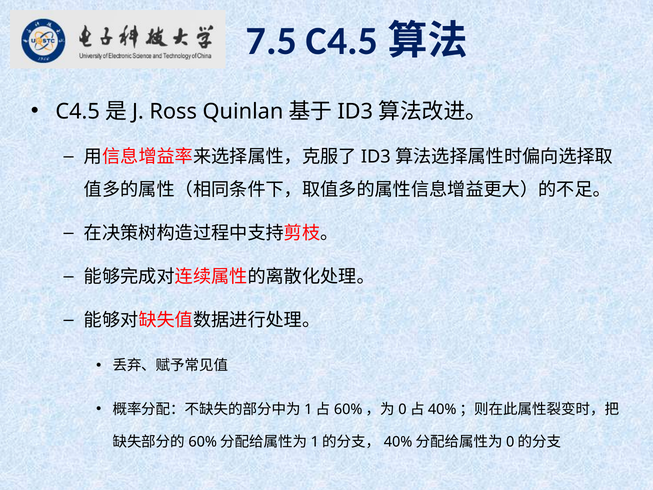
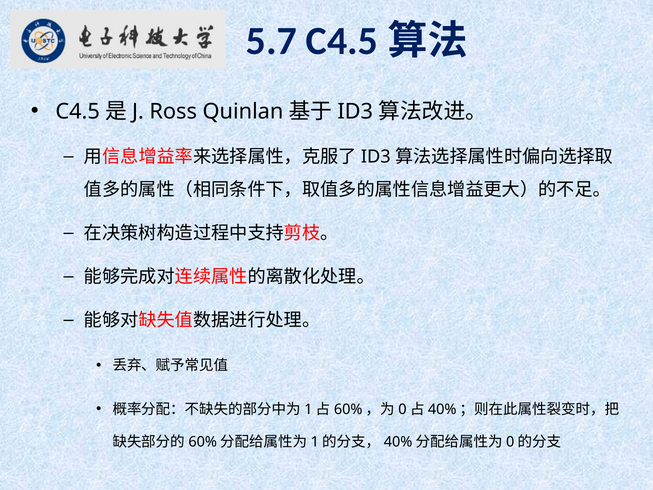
7.5: 7.5 -> 5.7 (271, 41)
